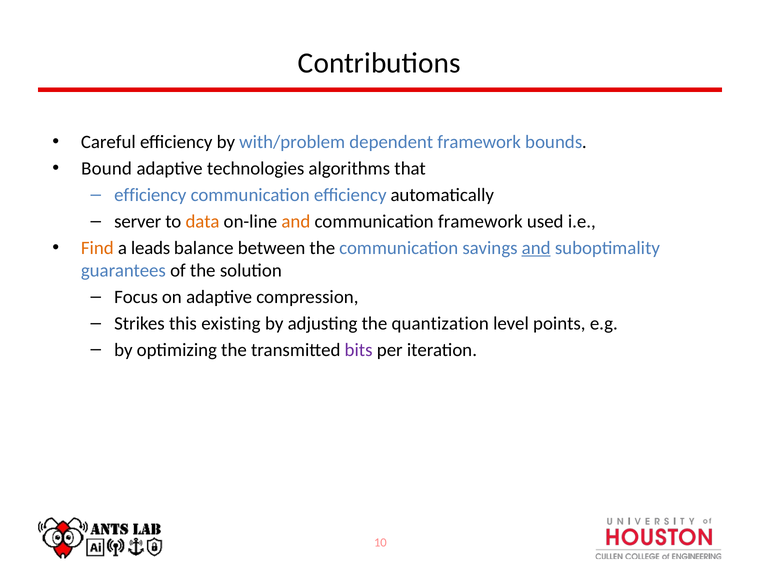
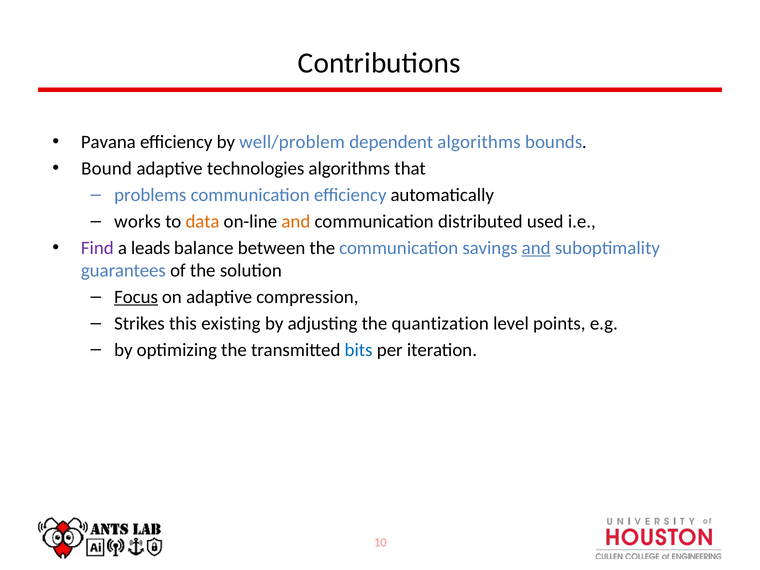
Careful: Careful -> Pavana (108, 142)
with/problem: with/problem -> well/problem (292, 142)
dependent framework: framework -> algorithms (479, 142)
efficiency: efficiency -> problems (150, 195)
server: server -> works (138, 222)
communication framework: framework -> distributed (480, 222)
Find colour: orange -> purple (97, 248)
Focus underline: none -> present (136, 297)
bits colour: purple -> blue (359, 350)
